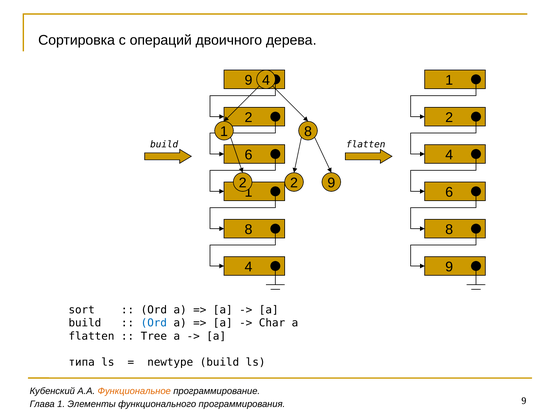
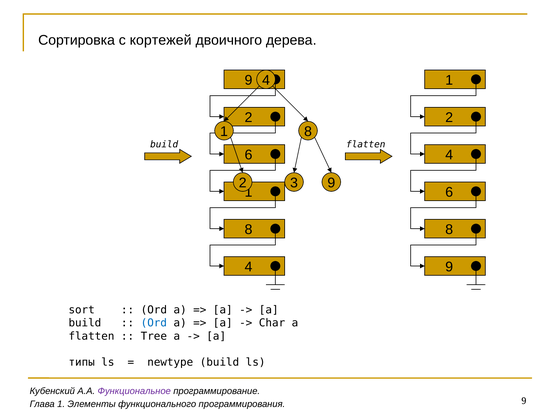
операций: операций -> кортежей (161, 40)
2 2: 2 -> 3 (294, 183)
типа: типа -> типы (82, 362)
Функциональное colour: orange -> purple (134, 391)
